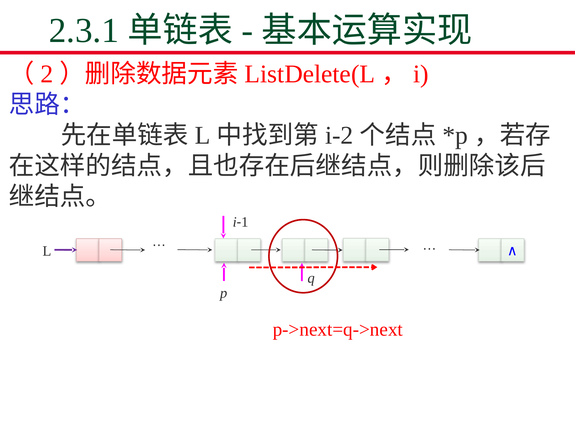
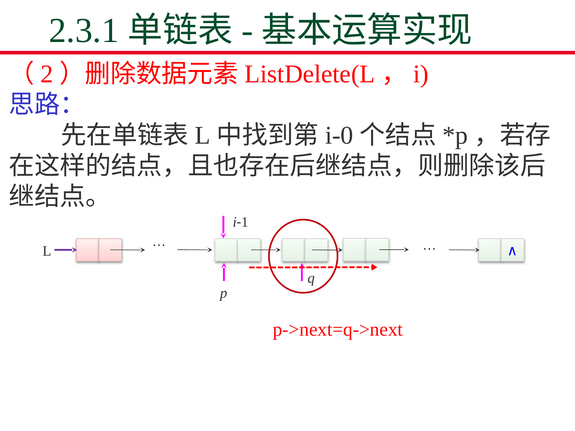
i-2: i-2 -> i-0 (339, 136)
